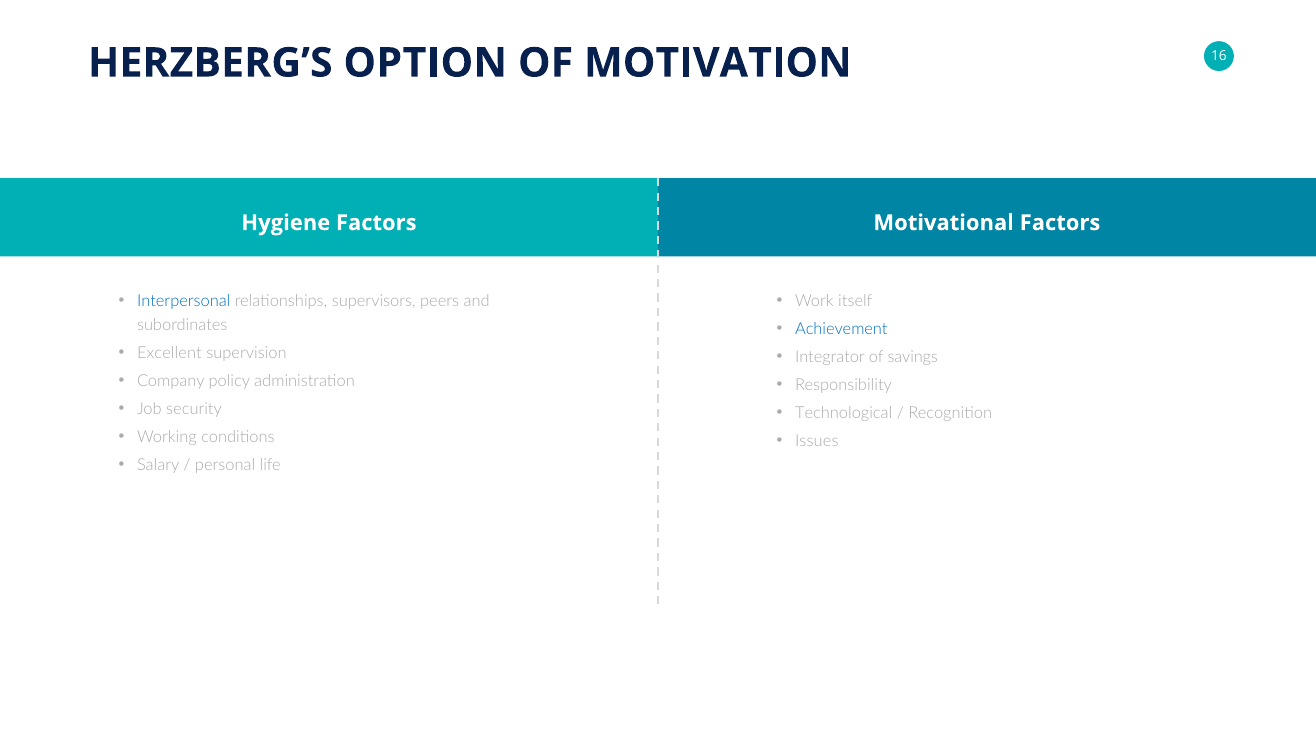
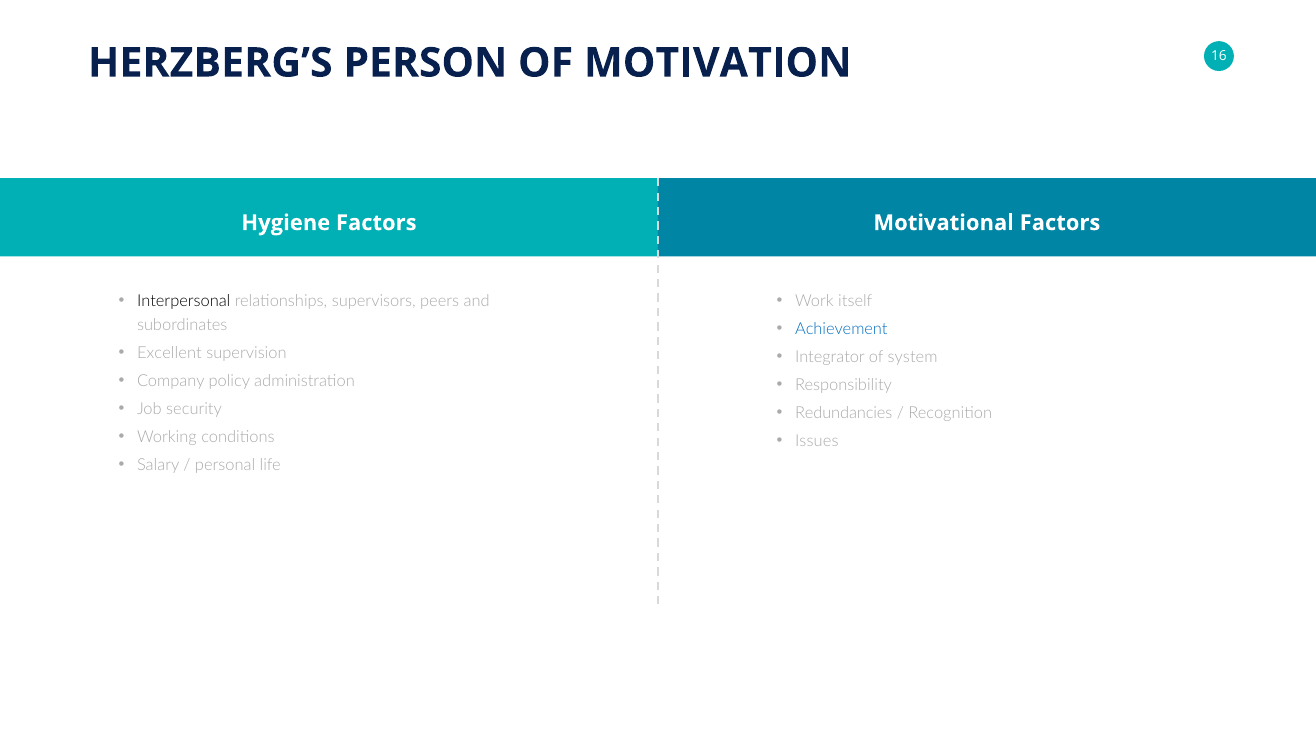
OPTION: OPTION -> PERSON (425, 63)
Interpersonal colour: blue -> black (184, 301)
savings: savings -> system (913, 357)
Technological: Technological -> Redundancies (844, 414)
